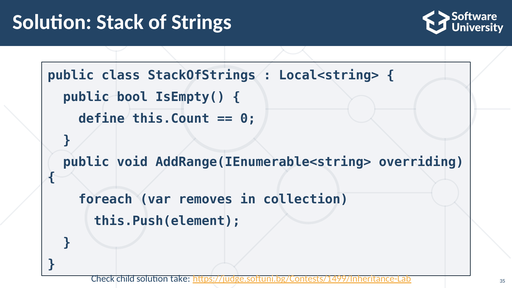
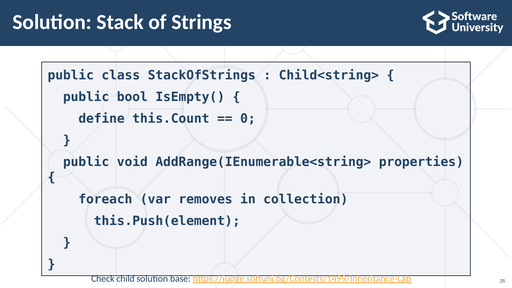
Local<string>: Local<string> -> Child<string> (329, 75)
overriding: overriding -> properties (421, 162)
take: take -> base (180, 279)
